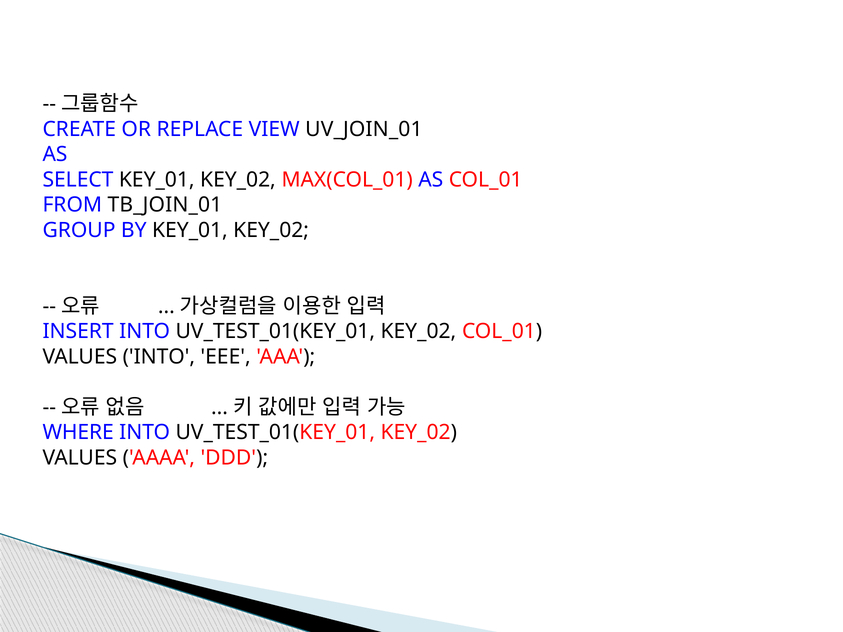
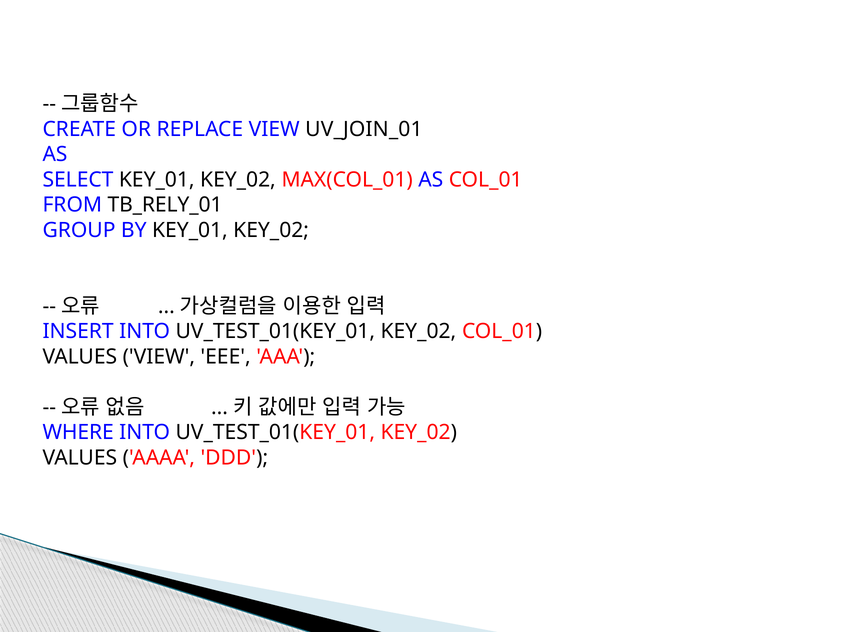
TB_JOIN_01: TB_JOIN_01 -> TB_RELY_01 (165, 205)
VALUES INTO: INTO -> VIEW (159, 357)
